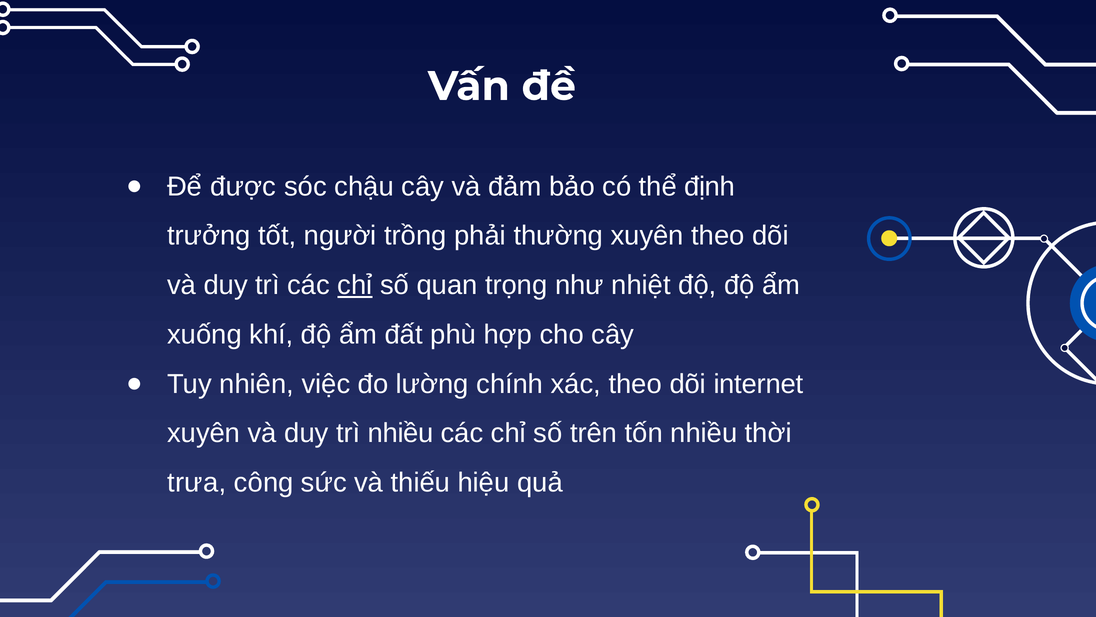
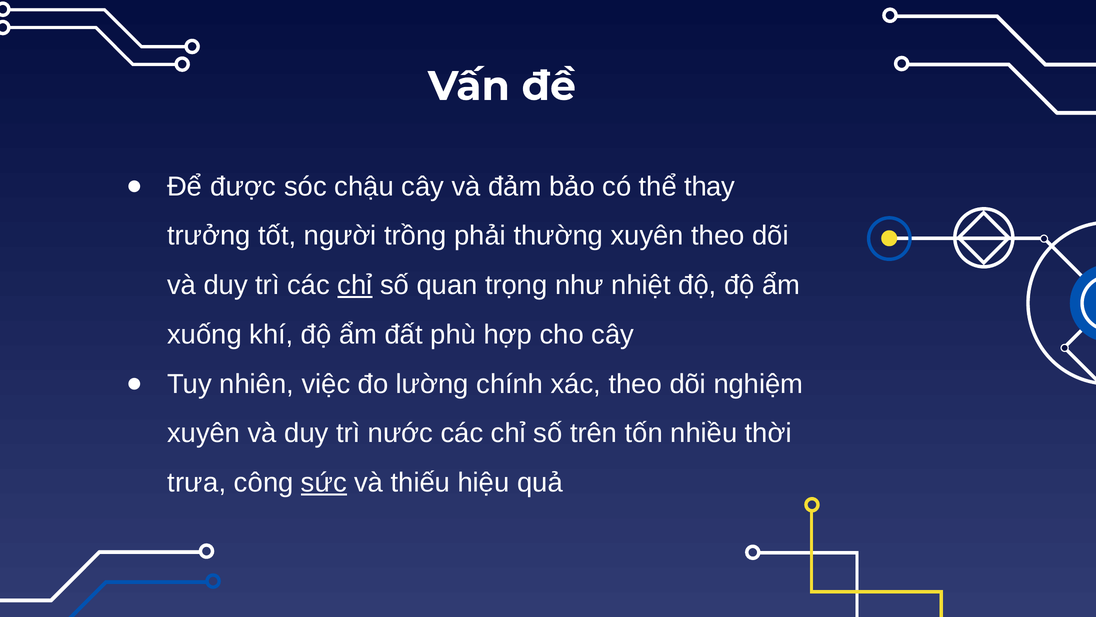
định: định -> thay (710, 186)
internet: internet -> nghiệm (758, 384)
trì nhiều: nhiều -> nước (400, 433)
sức underline: none -> present (324, 482)
